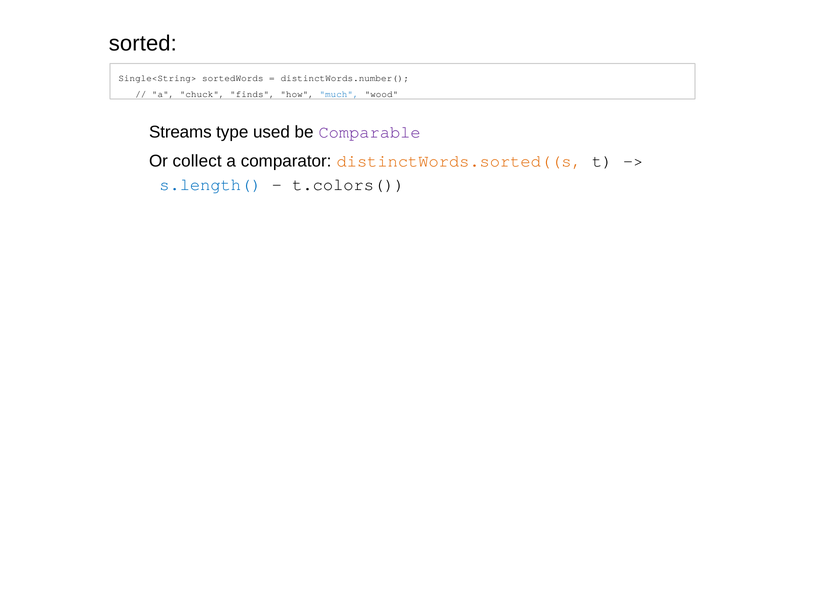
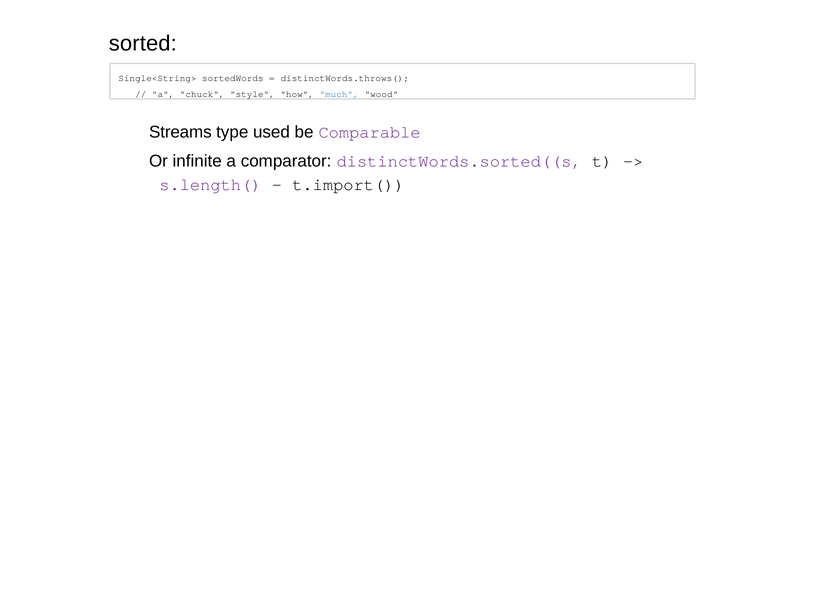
distinctWords.number(: distinctWords.number( -> distinctWords.throws( (345, 78)
finds: finds -> style (252, 94)
collect: collect -> infinite (197, 161)
distinctWords.sorted((s colour: orange -> purple (459, 161)
s.length( colour: blue -> purple (210, 185)
t.colors(: t.colors( -> t.import( (348, 185)
